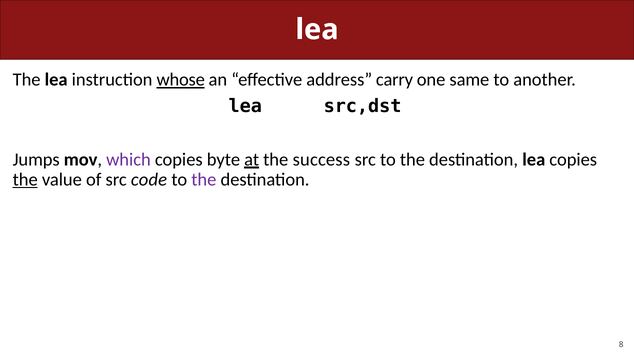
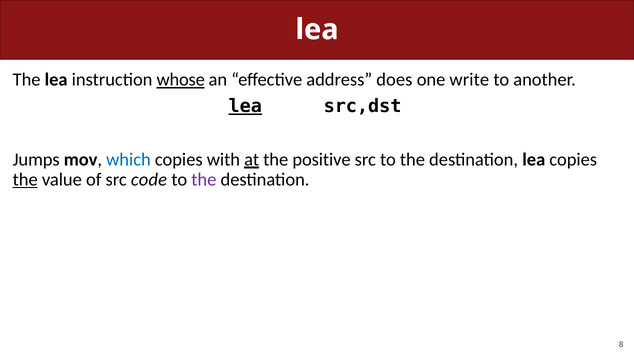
carry: carry -> does (394, 80)
same: same -> write (469, 80)
lea underline: none -> present (245, 106)
which colour: purple -> blue (128, 159)
byte: byte -> with (223, 159)
success: success -> positive (322, 159)
